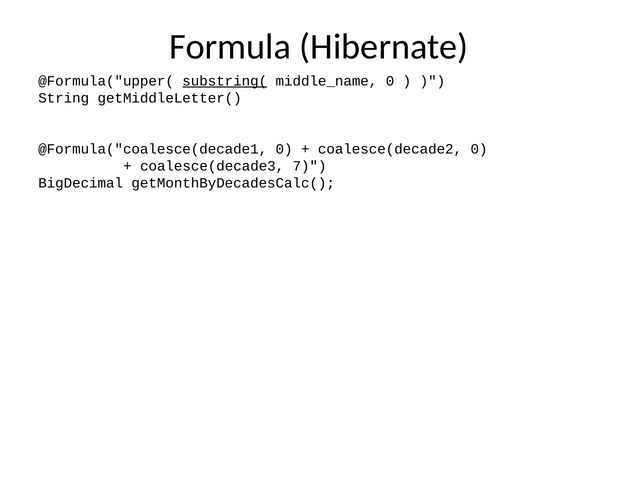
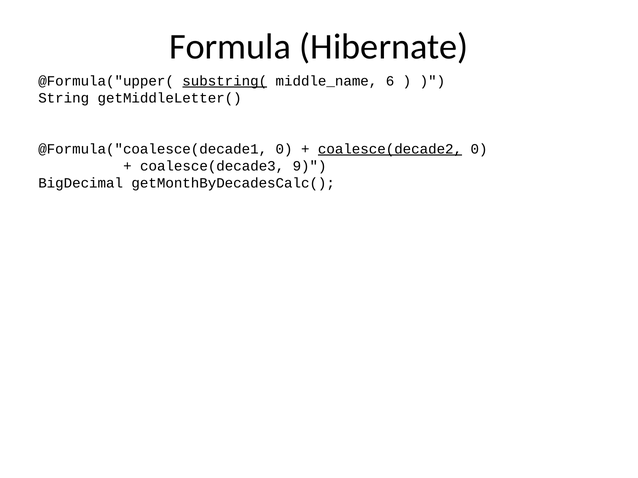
middle_name 0: 0 -> 6 (390, 81)
coalesce(decade2 underline: none -> present (390, 149)
7: 7 -> 9 (310, 166)
